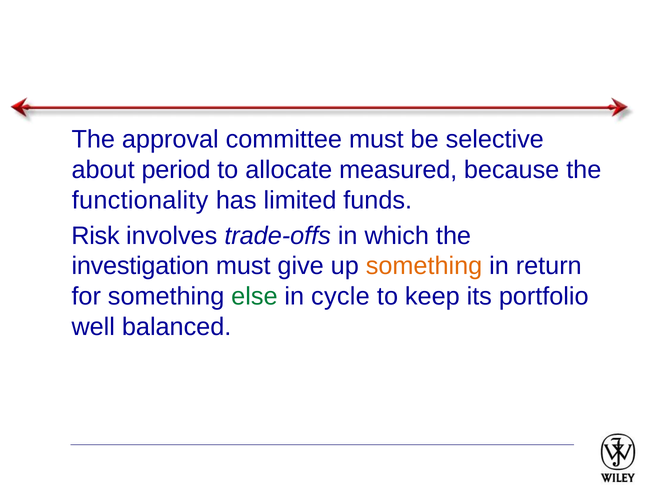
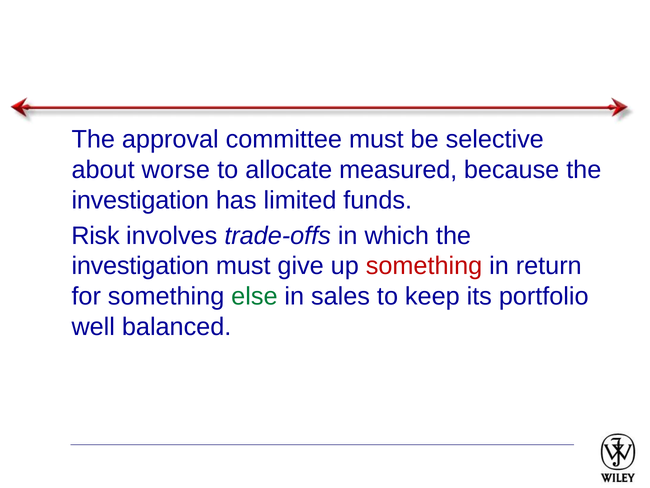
period: period -> worse (176, 170)
functionality: functionality -> investigation (140, 200)
something colour: orange -> red (424, 266)
cycle: cycle -> sales (341, 296)
